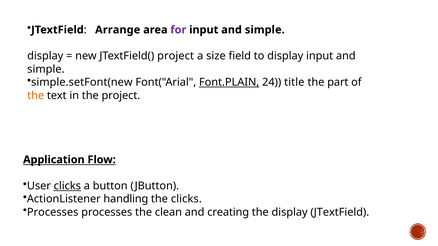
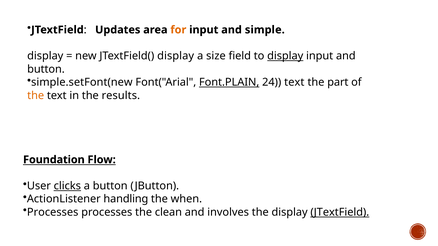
Arrange: Arrange -> Updates (118, 30)
for colour: purple -> orange (178, 30)
JTextField( project: project -> display (176, 56)
display underline: none -> present (285, 56)
simple: simple -> button (46, 69)
24 title: title -> text (294, 82)
the project: project -> results (121, 96)
Application: Application -> Foundation (54, 160)
the clicks: clicks -> when (186, 199)
creating: creating -> involves (228, 212)
JTextField underline: none -> present (340, 212)
